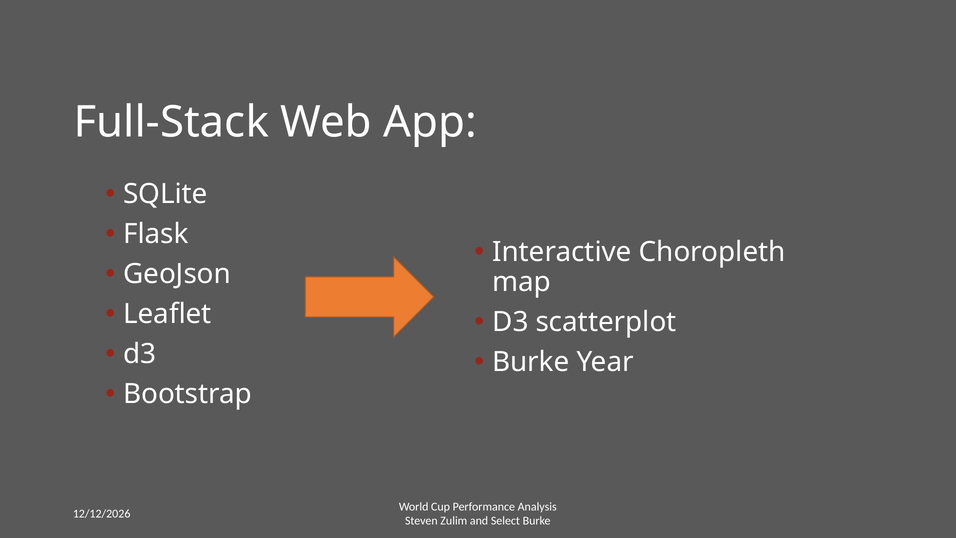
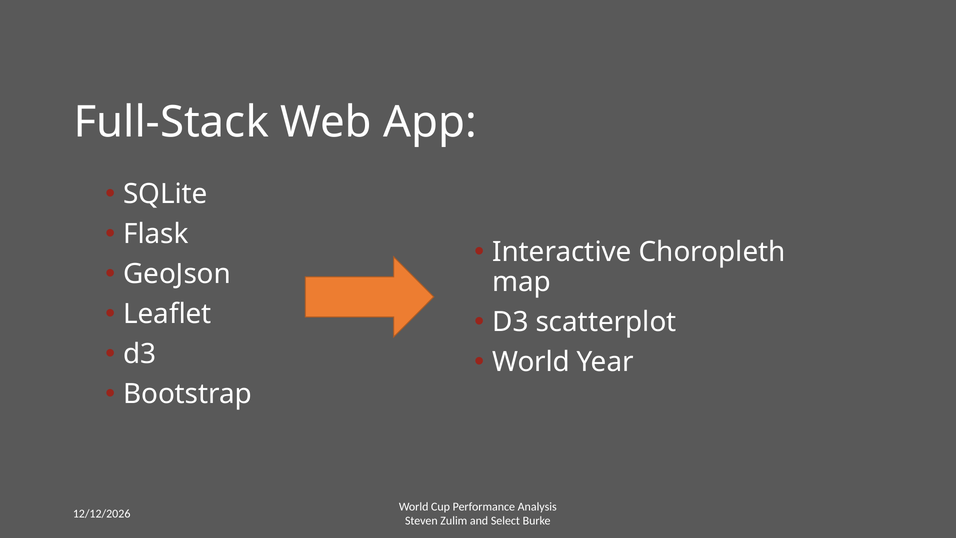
Burke: Burke -> World (531, 362)
